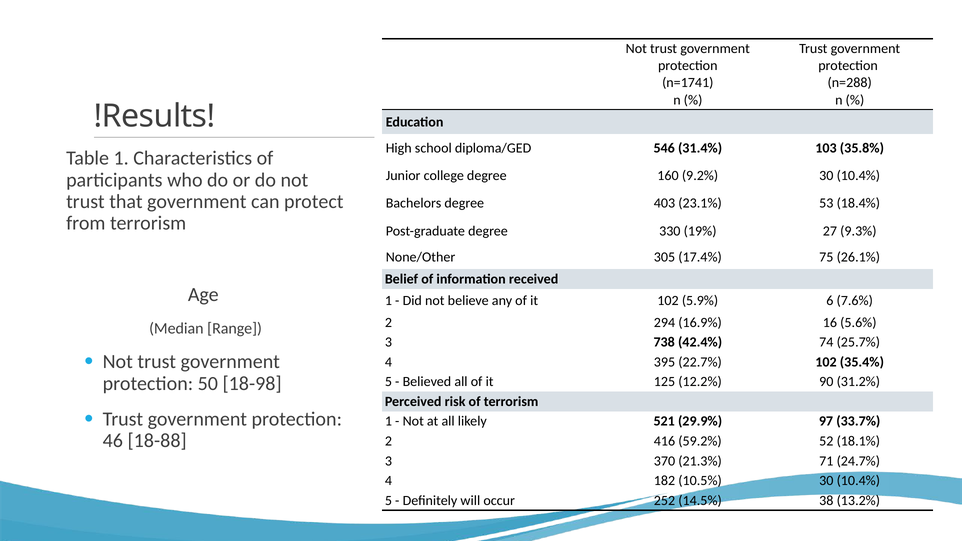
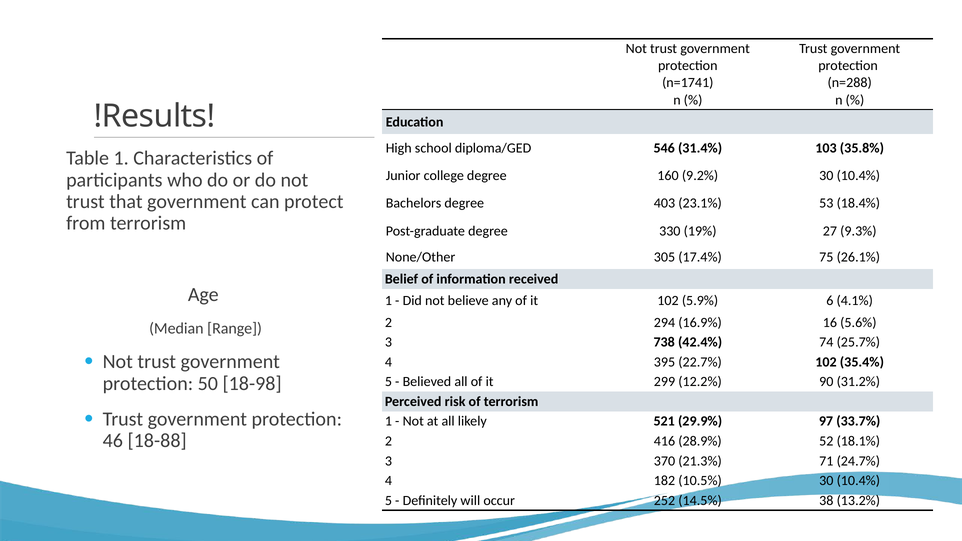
7.6%: 7.6% -> 4.1% (855, 301)
125: 125 -> 299 (664, 382)
59.2%: 59.2% -> 28.9% (700, 441)
